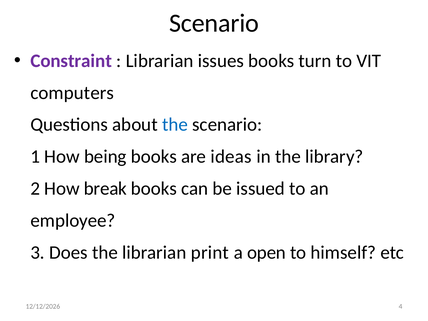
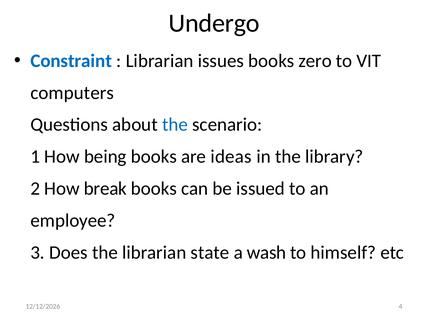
Scenario: Scenario -> Undergo (214, 23)
Constraint colour: purple -> blue (71, 61)
turn: turn -> zero (315, 61)
print: print -> state (210, 252)
open: open -> wash (267, 252)
